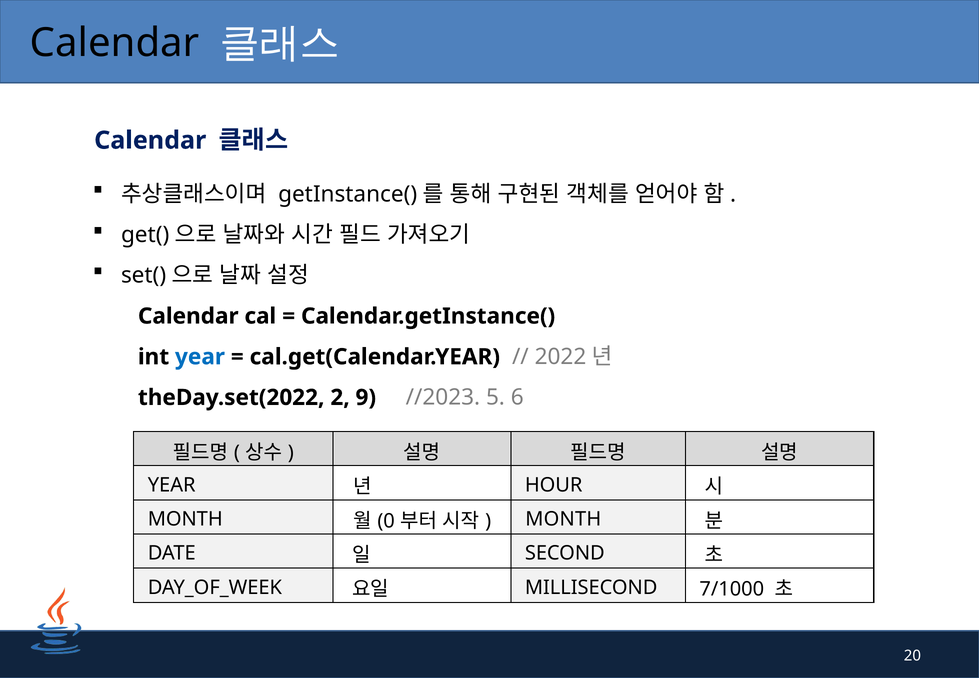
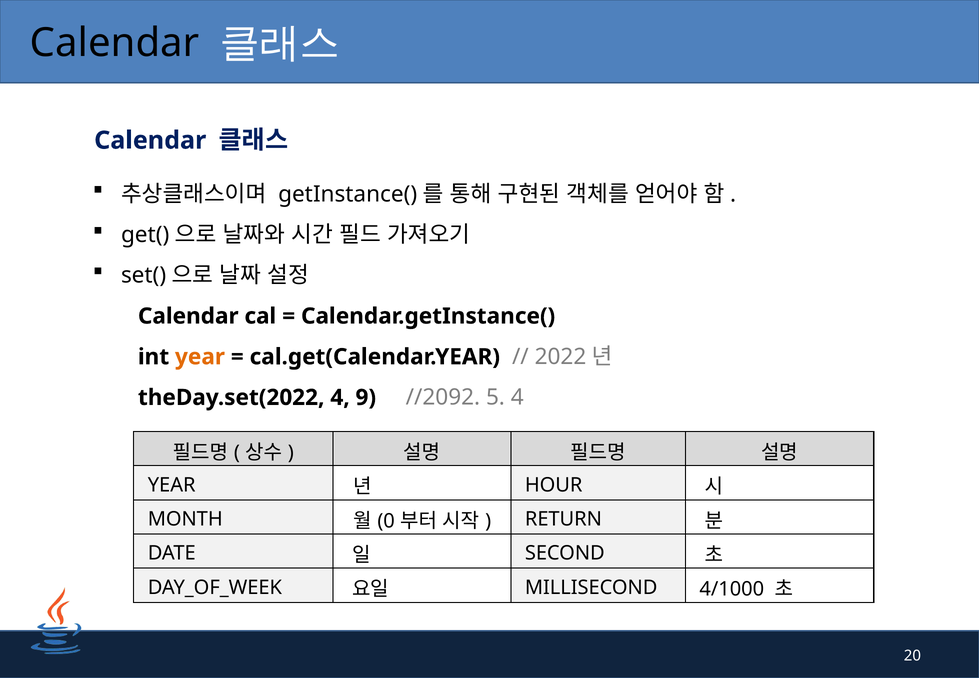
year colour: blue -> orange (200, 357)
theDay.set(2022 2: 2 -> 4 (340, 397)
//2023: //2023 -> //2092 (443, 397)
5 6: 6 -> 4 (517, 397)
MONTH: MONTH -> RETURN (563, 519)
7/1000: 7/1000 -> 4/1000 (732, 589)
